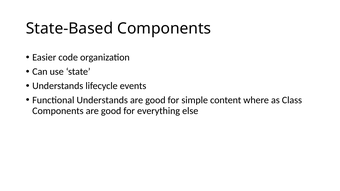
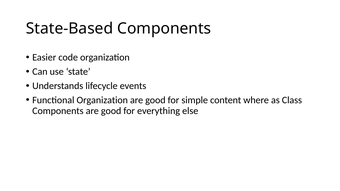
Functional Understands: Understands -> Organization (102, 100)
